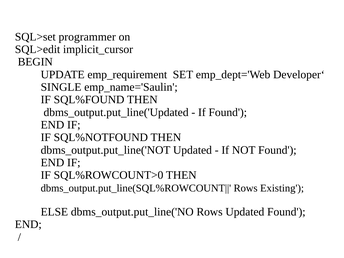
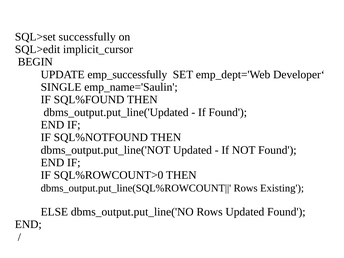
programmer: programmer -> successfully (87, 37)
emp_requirement: emp_requirement -> emp_successfully (127, 74)
